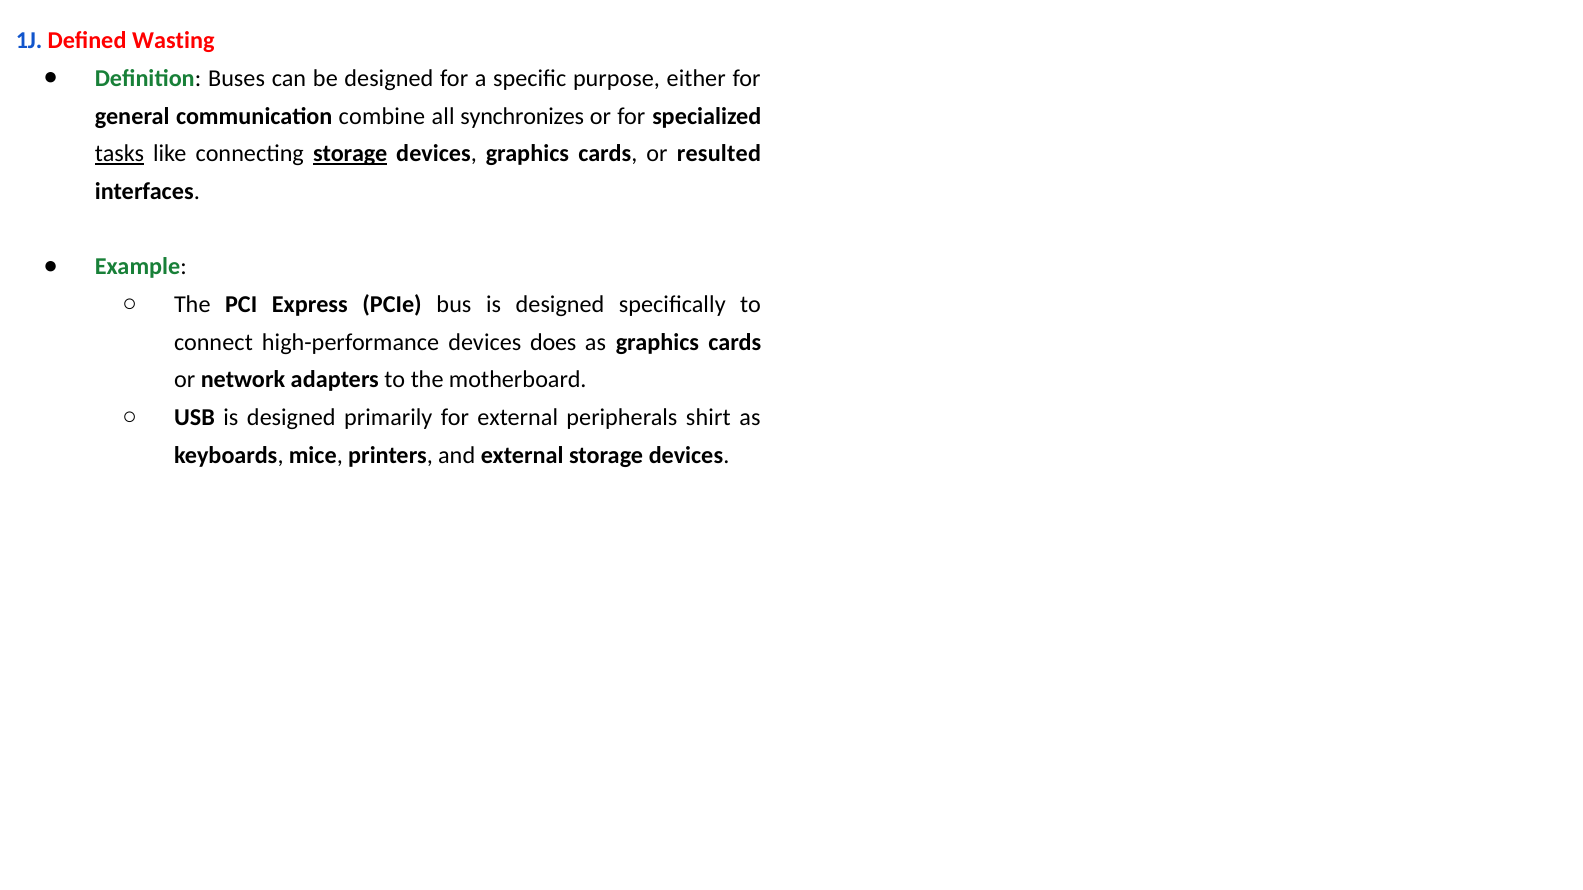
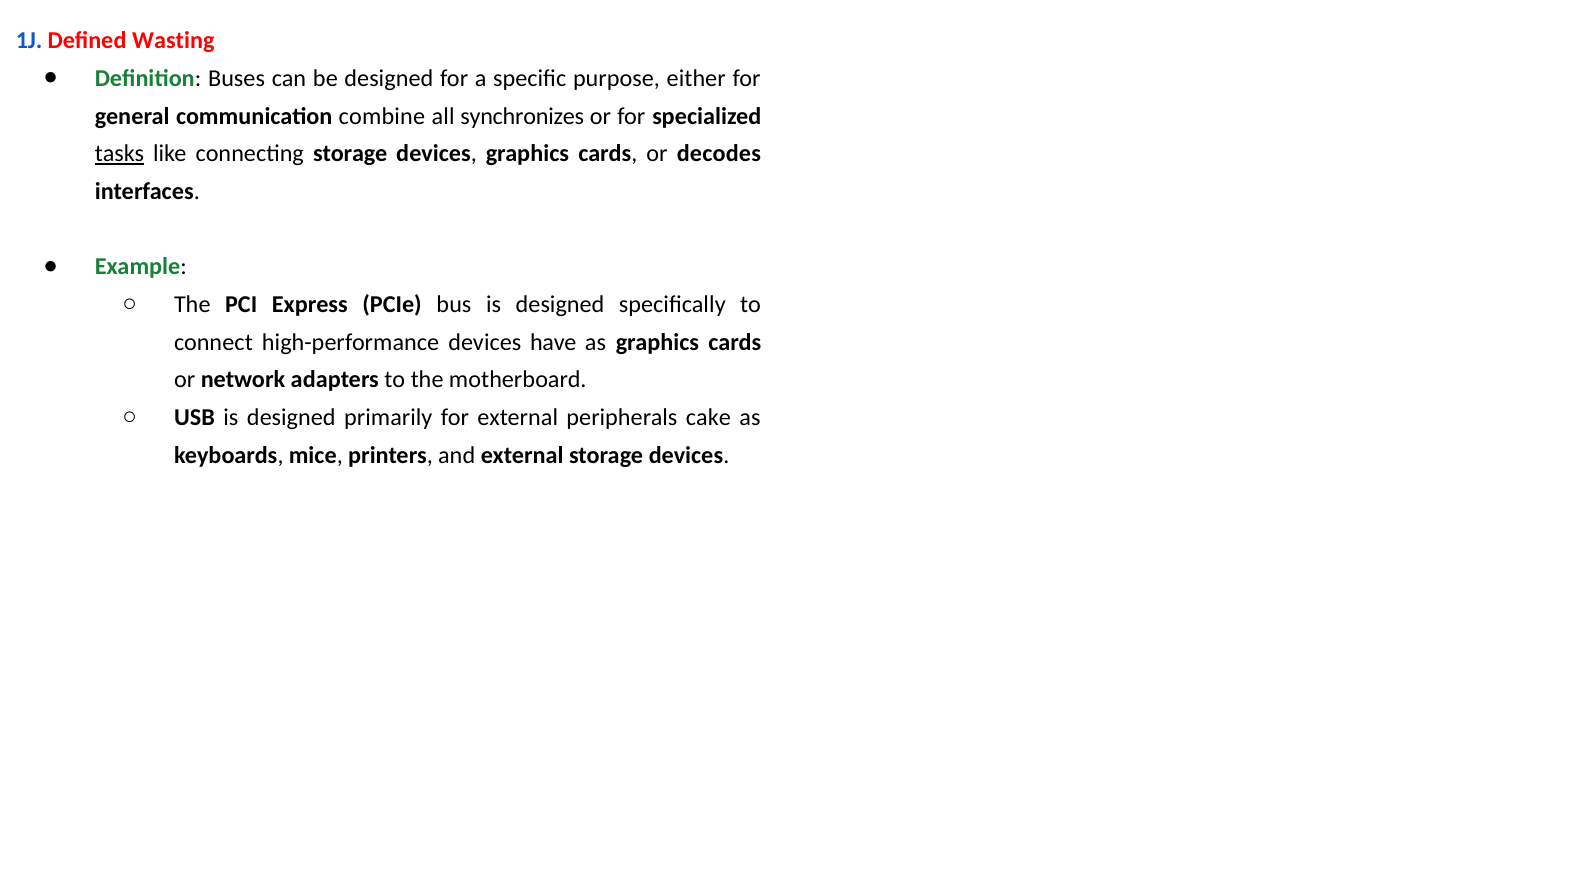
storage underline: present -> none (350, 154)
resulted: resulted -> decodes (719, 154)
does: does -> have (553, 342)
shirt: shirt -> cake (708, 418)
